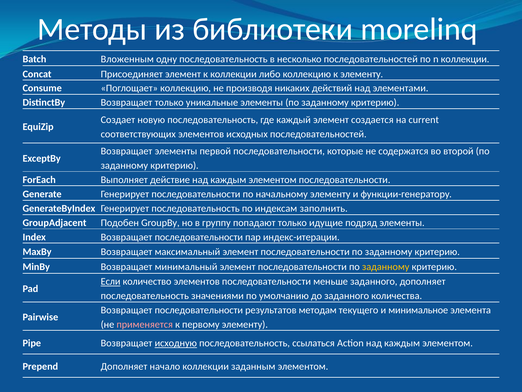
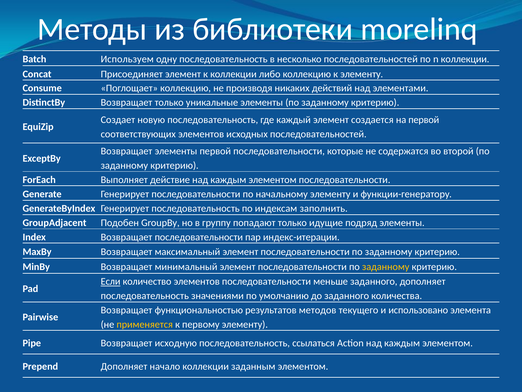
Вложенным: Вложенным -> Используем (127, 59)
на current: current -> первой (424, 120)
последовательности: последовательности -> функциональностью (199, 310)
методам: методам -> методов (318, 310)
минимальное: минимальное -> использовано (418, 310)
применяется colour: pink -> yellow (145, 324)
исходную underline: present -> none (176, 343)
